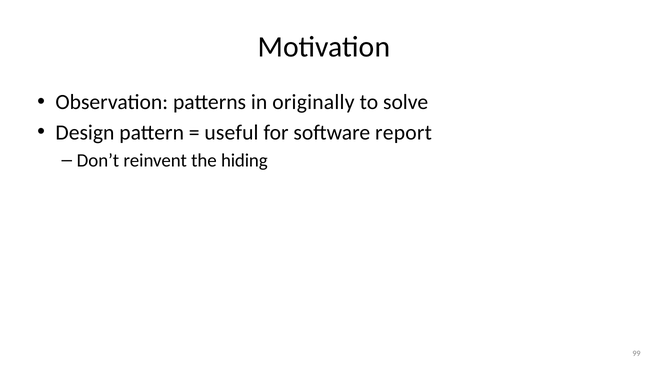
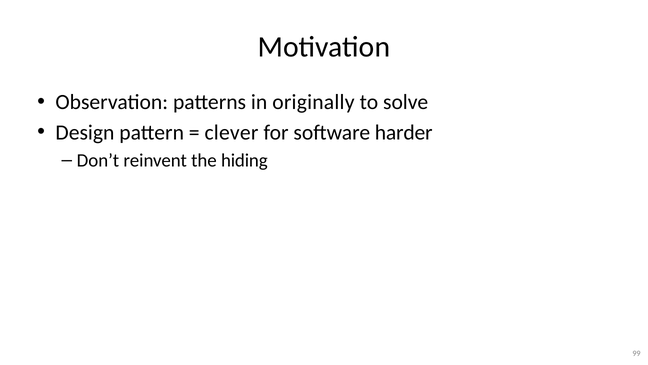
useful: useful -> clever (231, 132)
report: report -> harder (404, 132)
